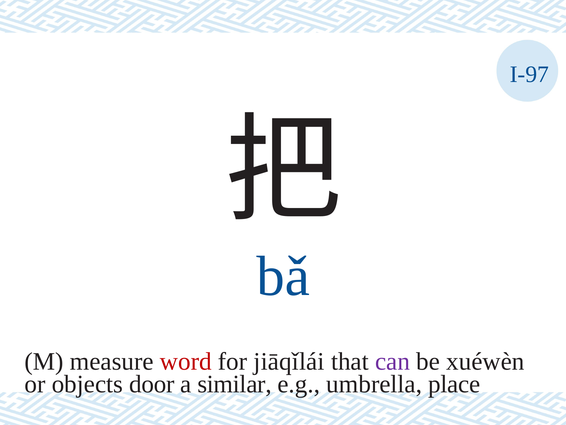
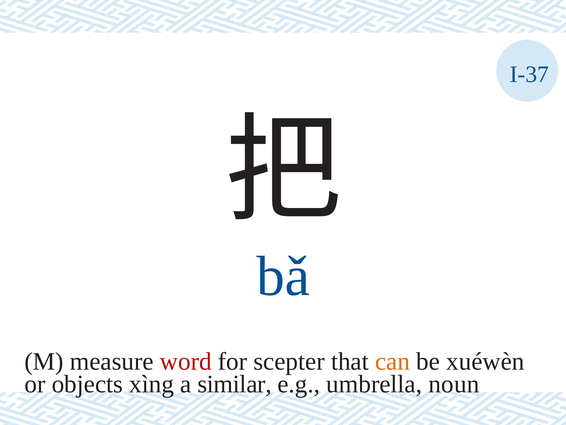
I-97: I-97 -> I-37 (529, 74)
jiāqǐlái: jiāqǐlái -> scepter (289, 361)
can colour: purple -> orange (392, 361)
door: door -> xìng (152, 384)
place: place -> noun (454, 384)
